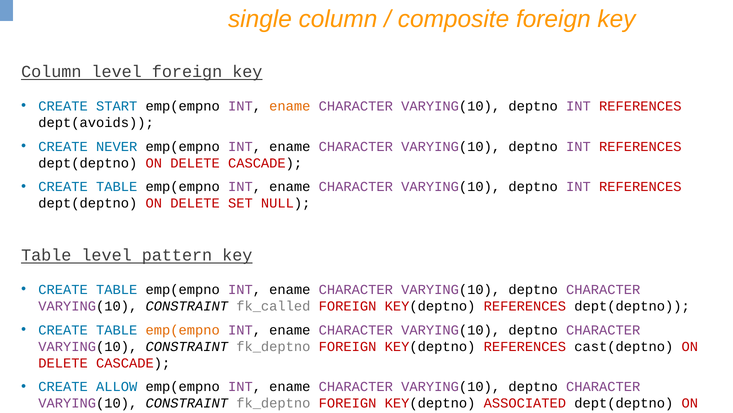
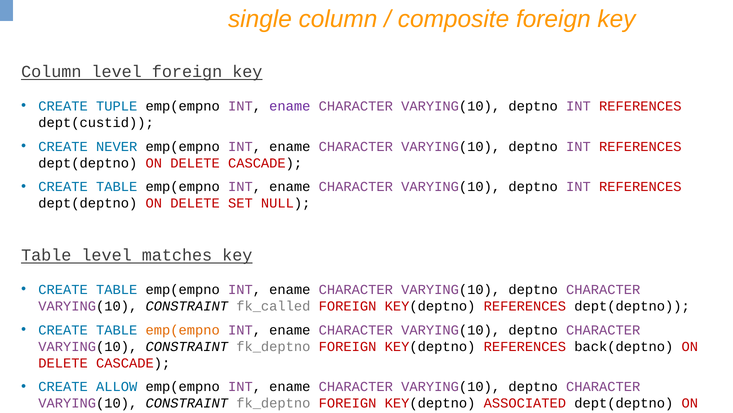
START: START -> TUPLE (117, 106)
ename colour: orange -> purple (290, 106)
dept(avoids: dept(avoids -> dept(custid (96, 122)
pattern: pattern -> matches (177, 255)
cast(deptno: cast(deptno -> back(deptno (624, 346)
